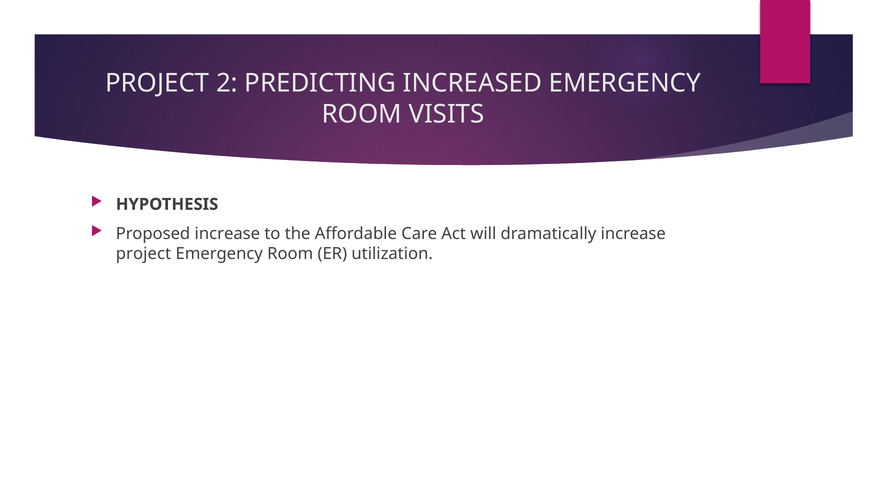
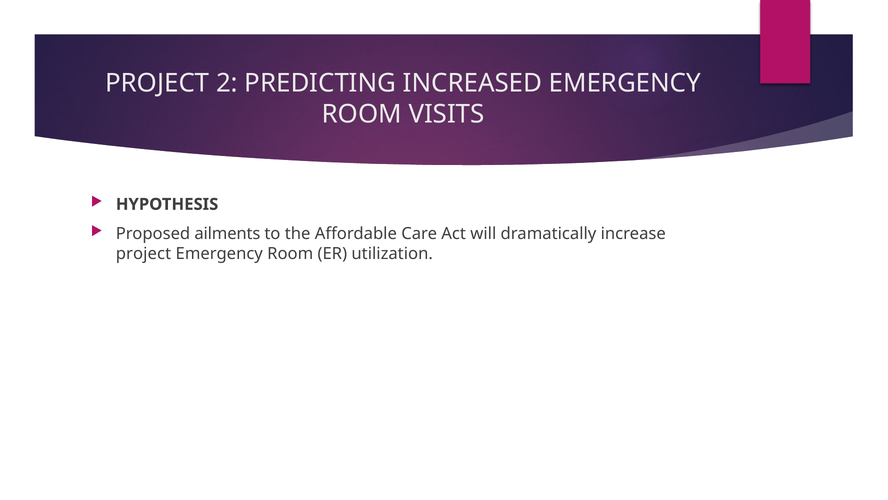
Proposed increase: increase -> ailments (227, 233)
